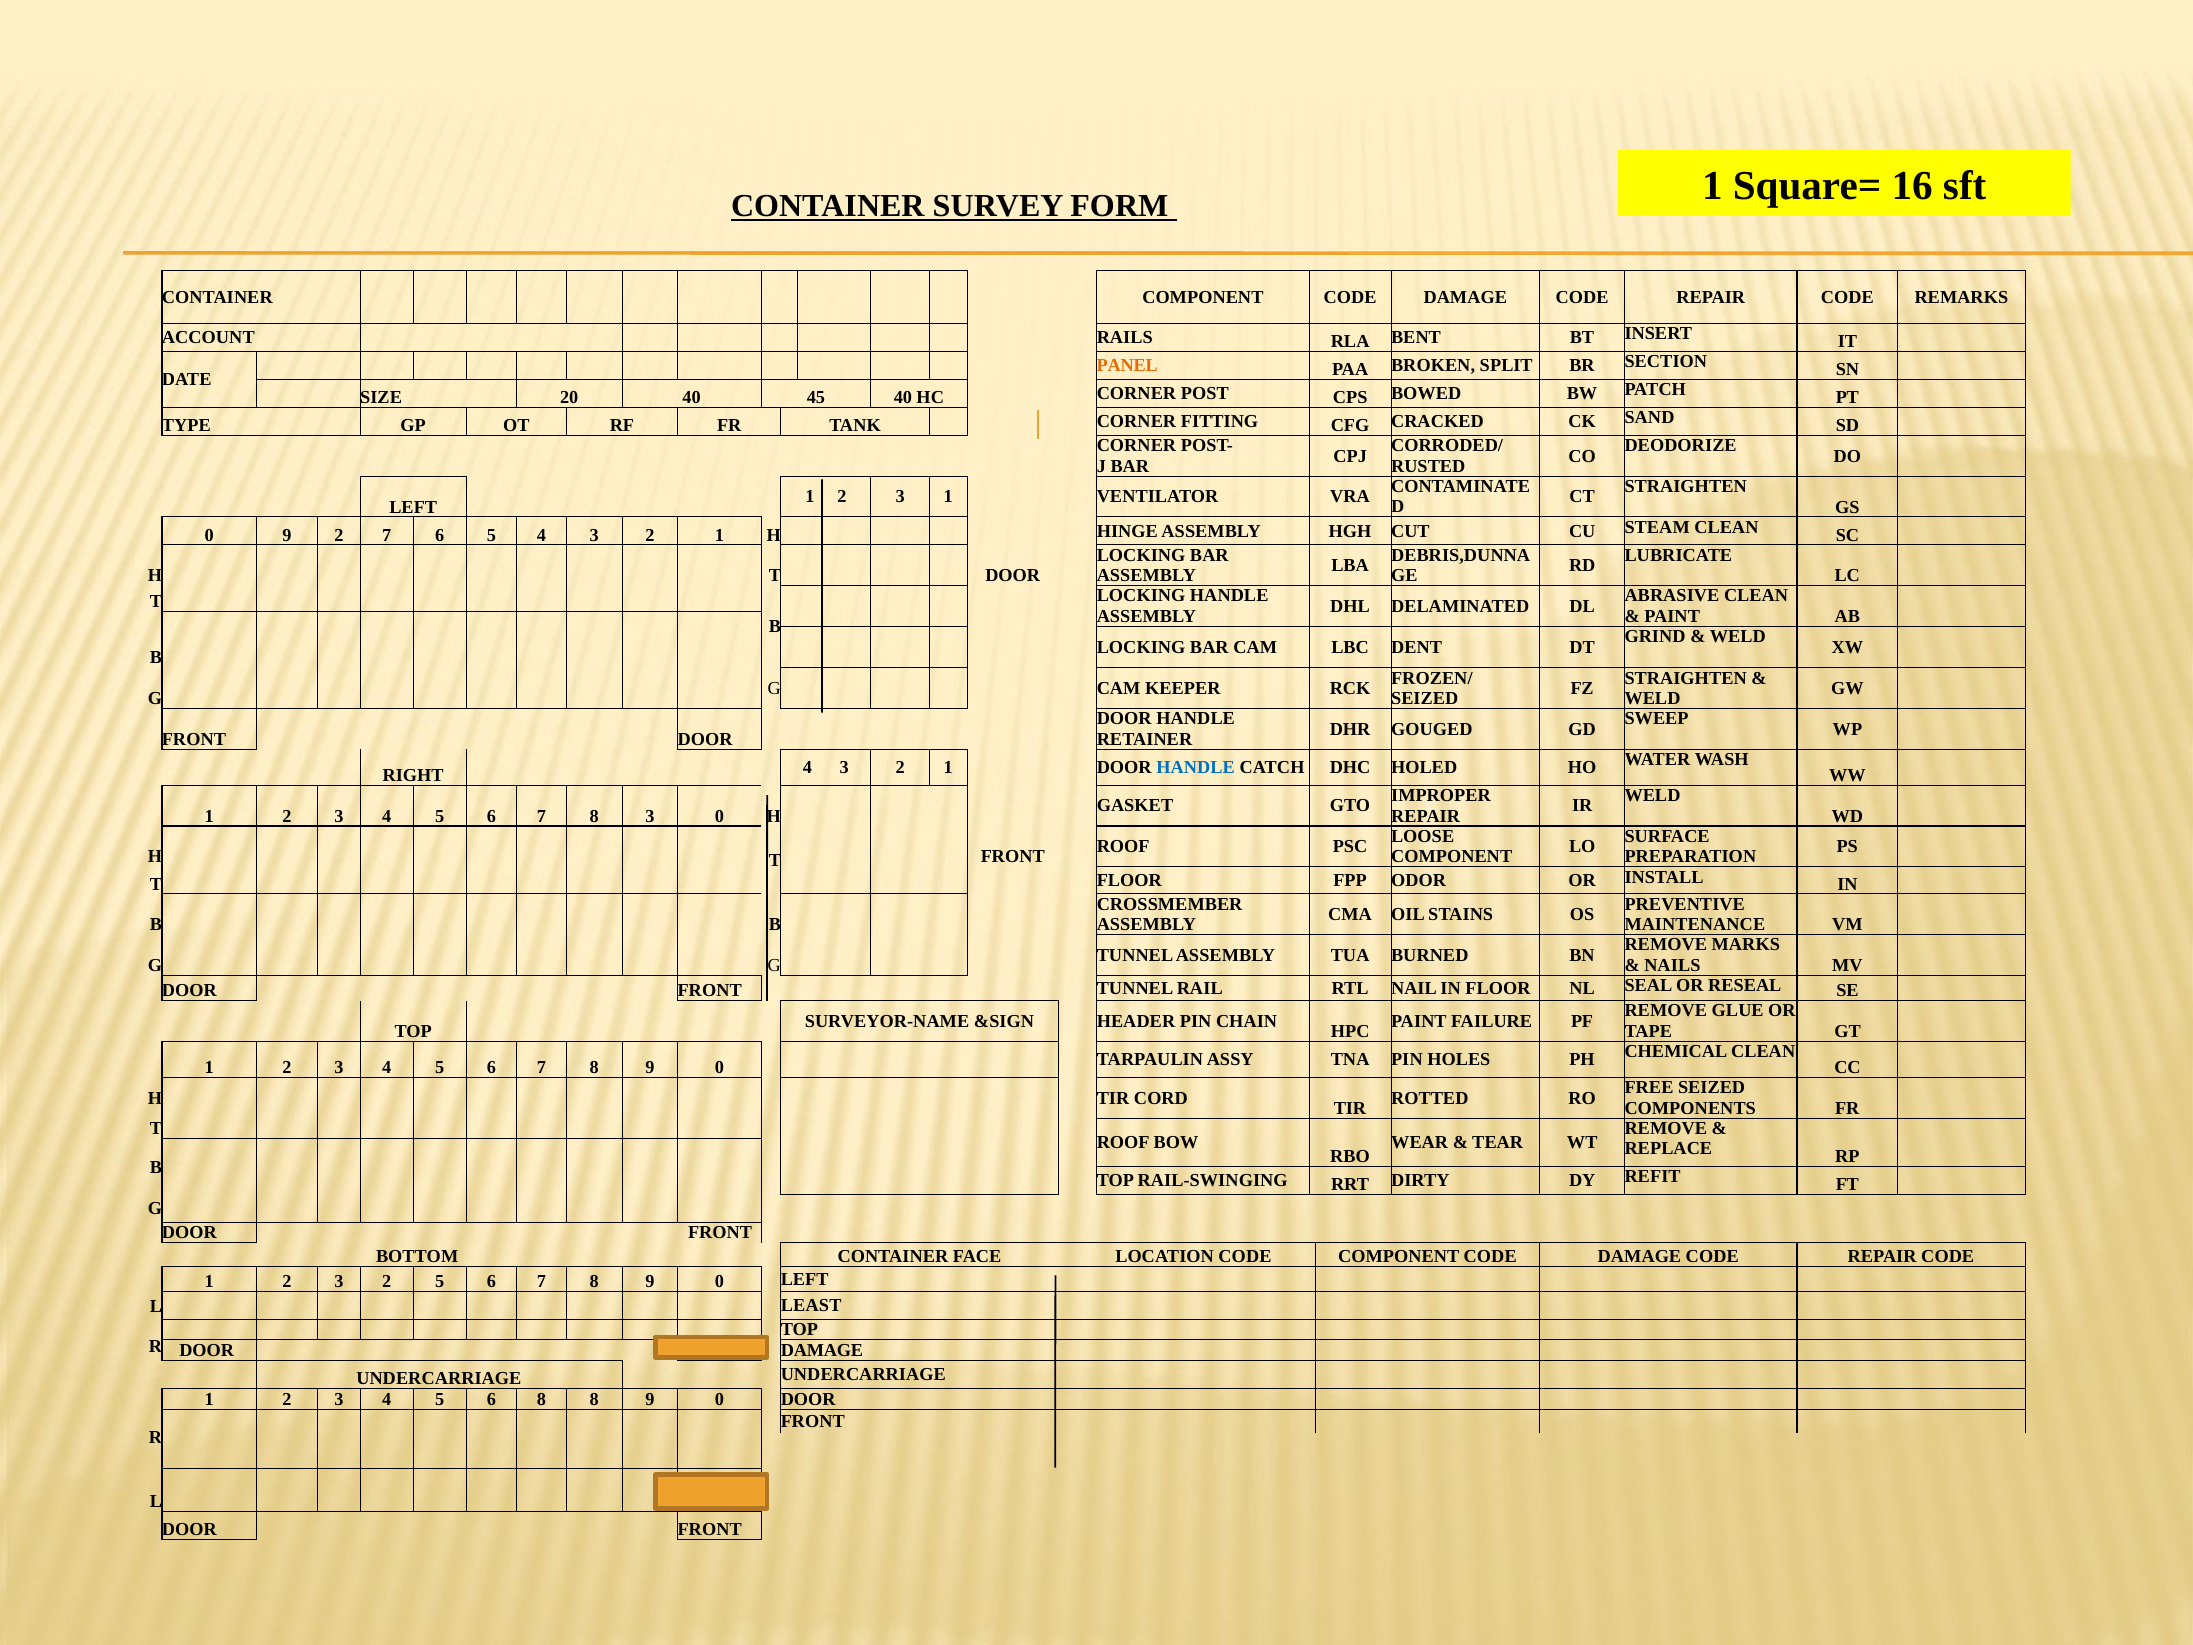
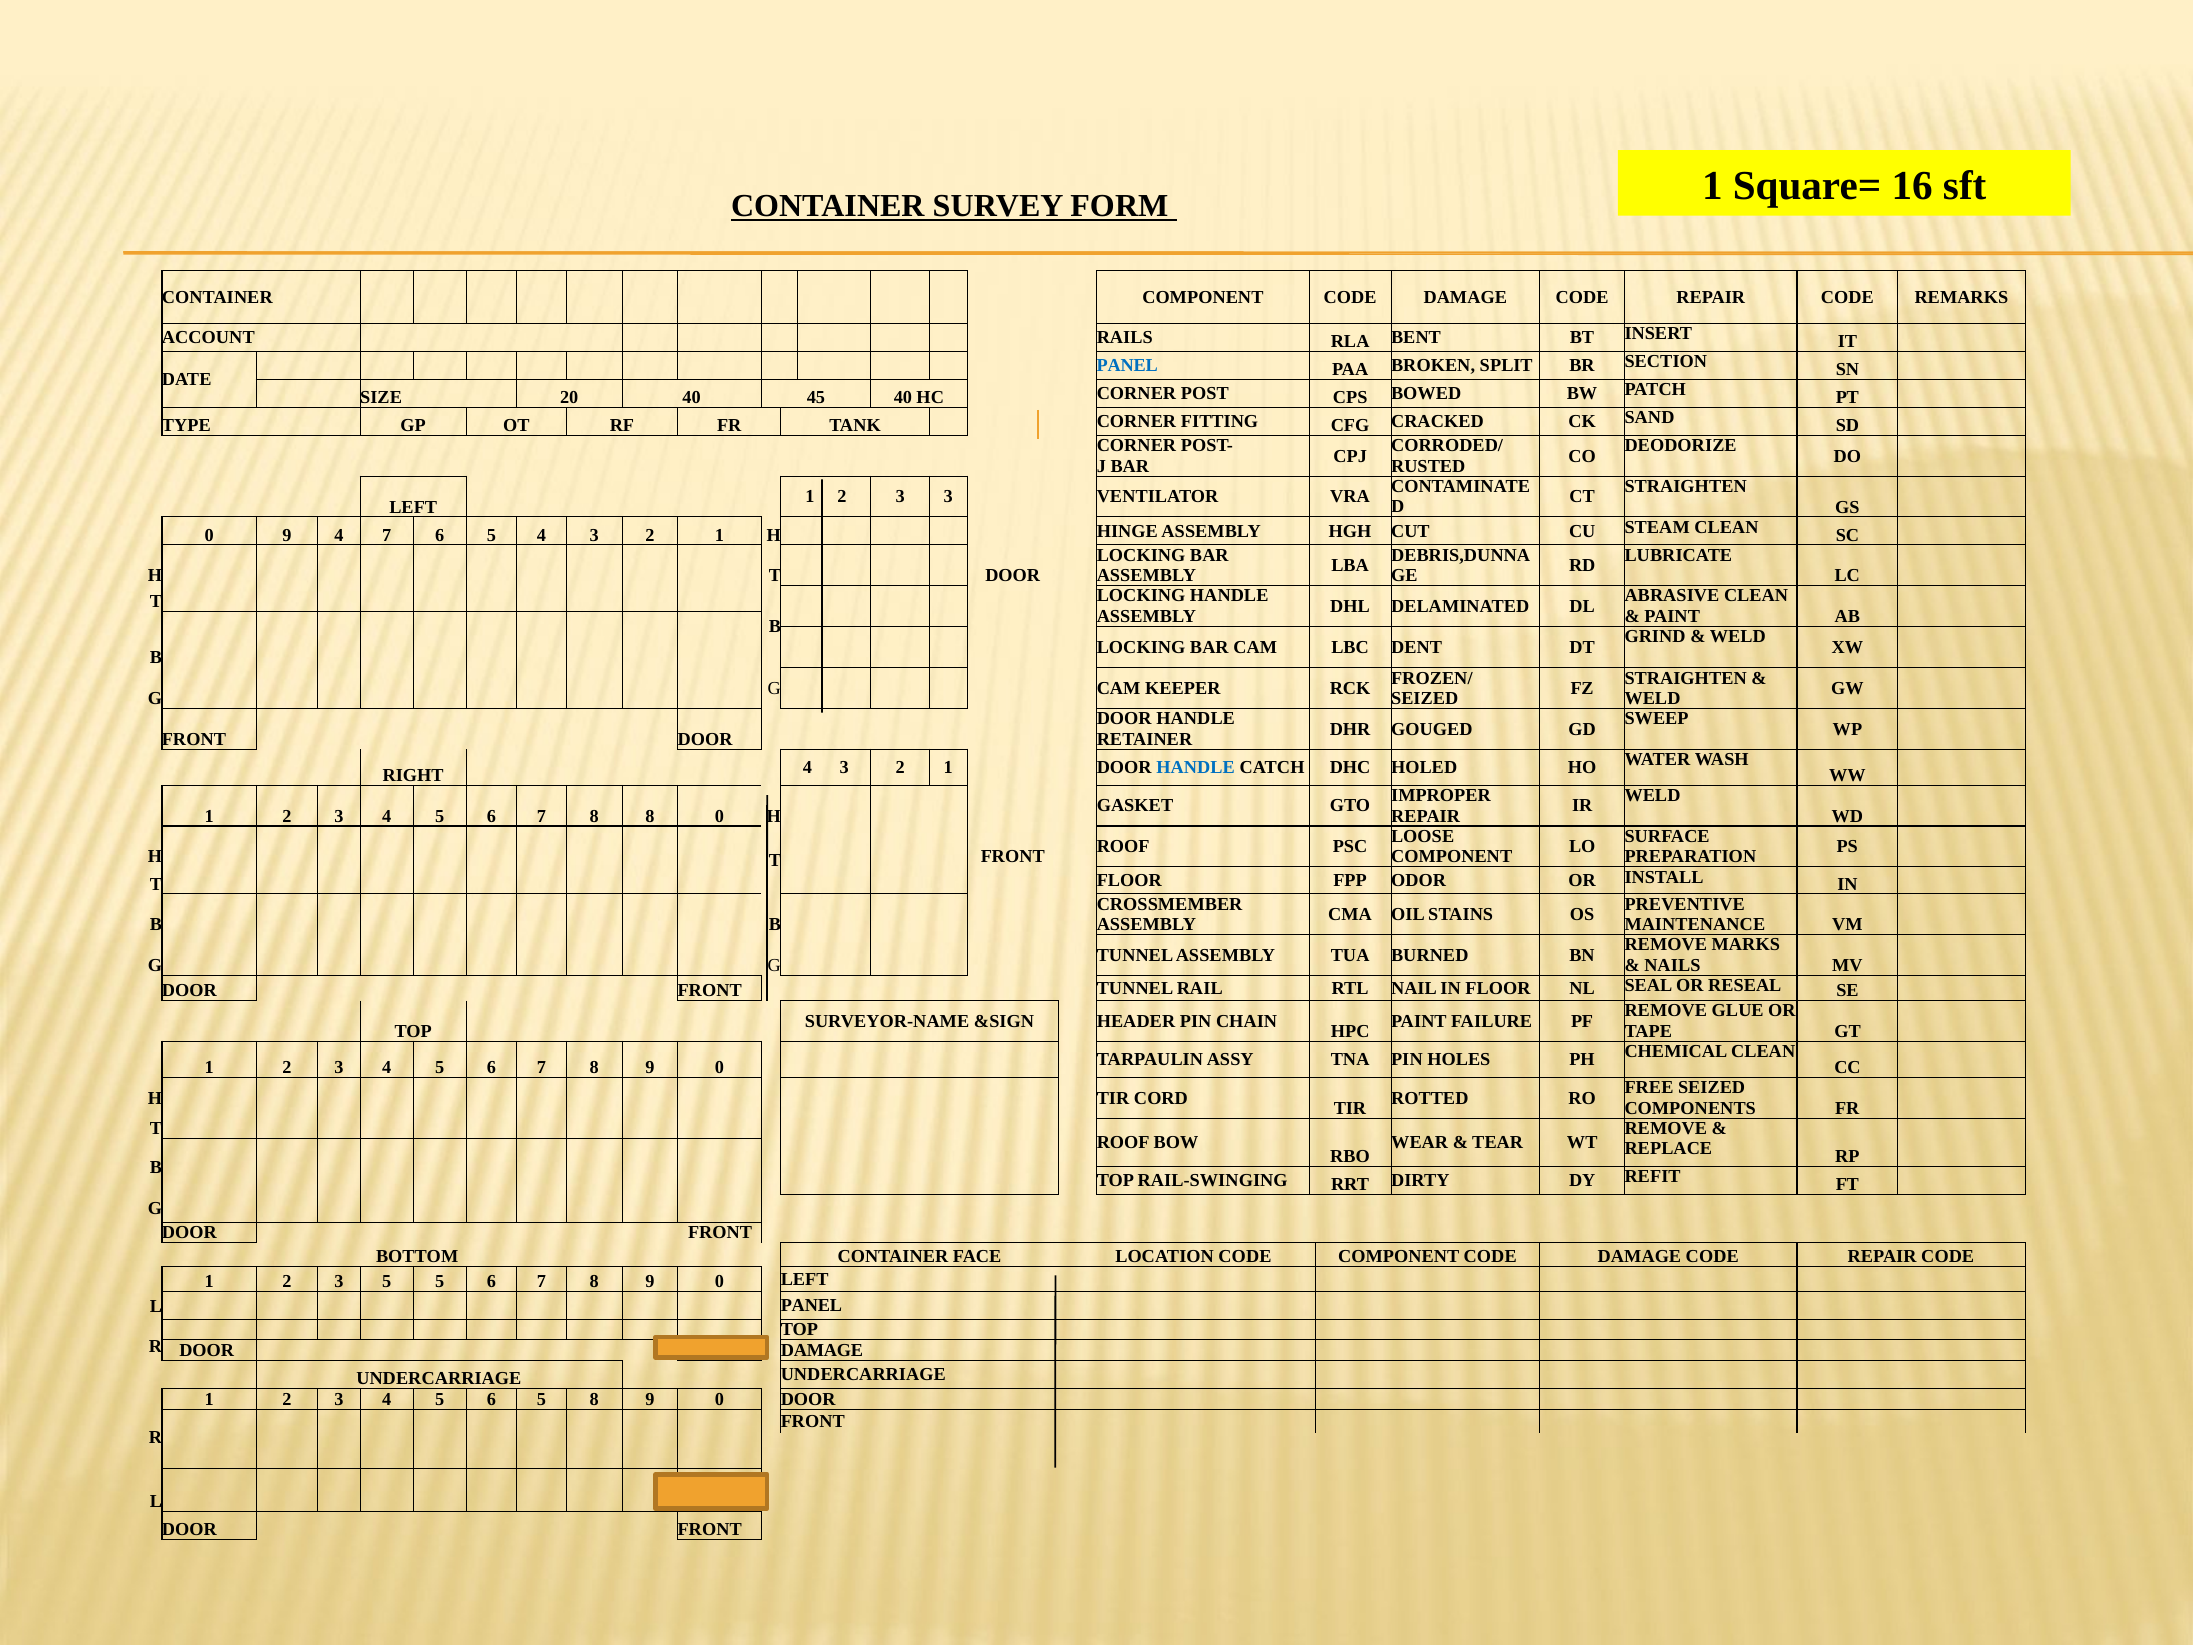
PANEL colour: orange -> blue (1127, 366)
3 1: 1 -> 3 (948, 497)
9 2: 2 -> 4 (339, 535)
8 3: 3 -> 8 (650, 816)
2 3 2: 2 -> 5 (387, 1282)
LEAST: LEAST -> PANEL (811, 1306)
5 6 8: 8 -> 5 (542, 1399)
